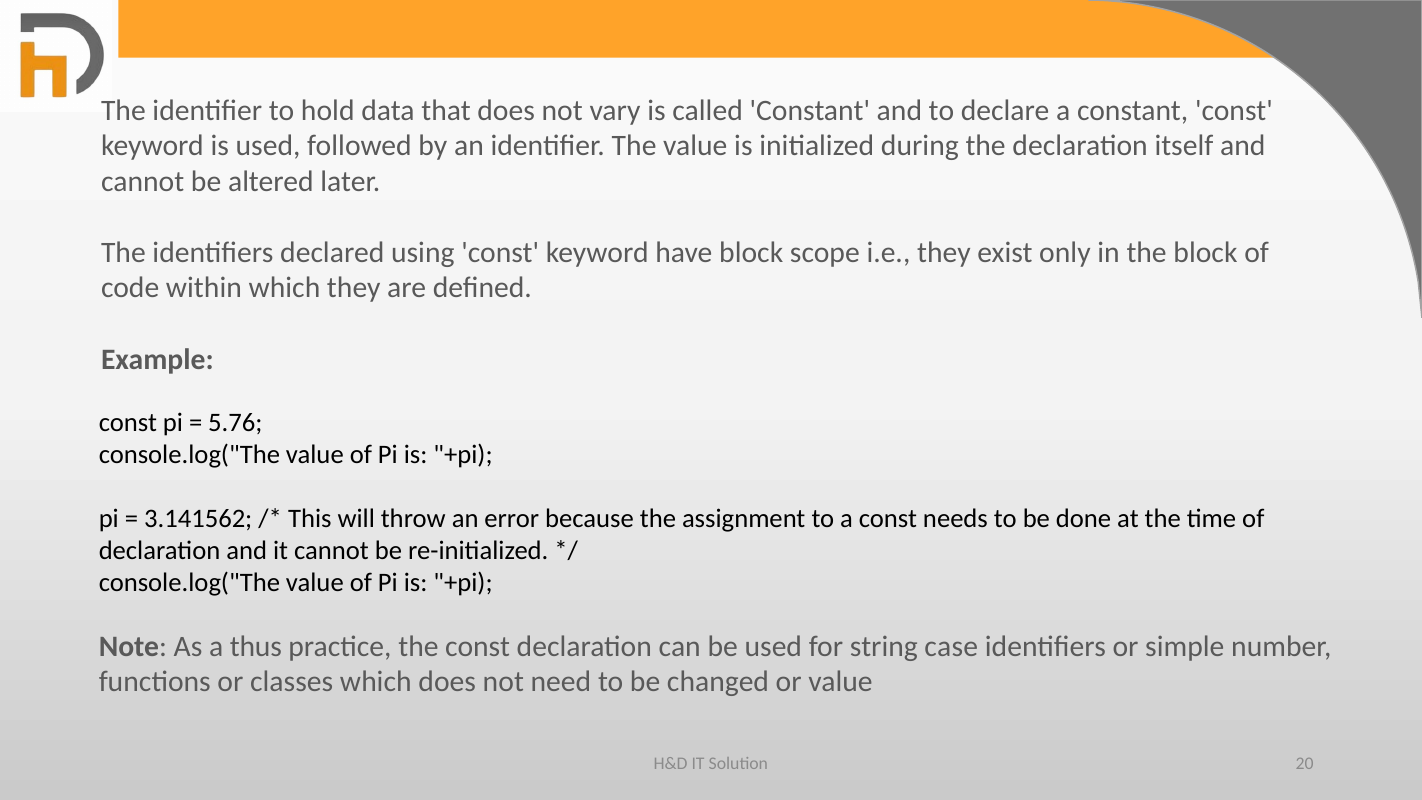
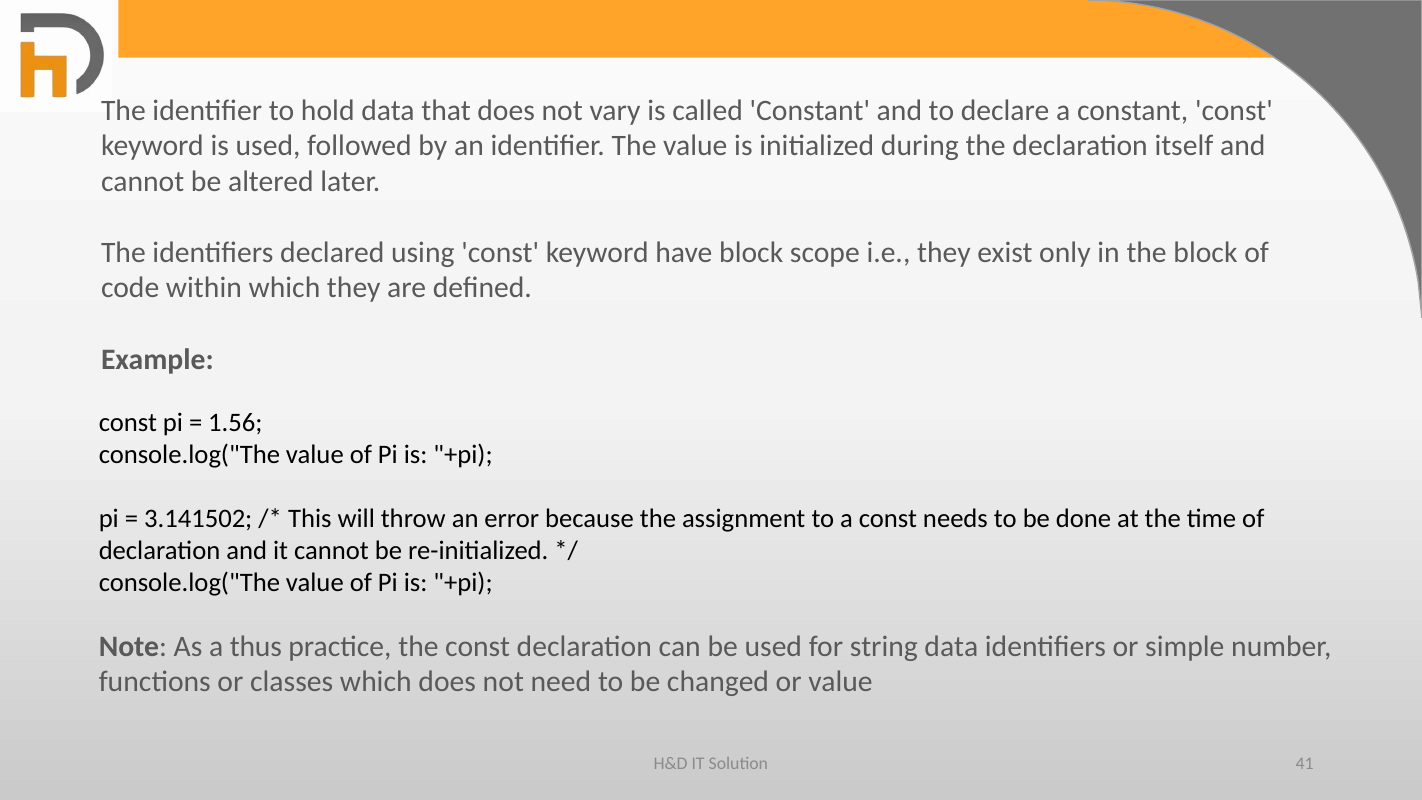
5.76: 5.76 -> 1.56 (235, 423)
3.141562: 3.141562 -> 3.141502 (198, 519)
string case: case -> data (951, 646)
20: 20 -> 41 (1305, 764)
